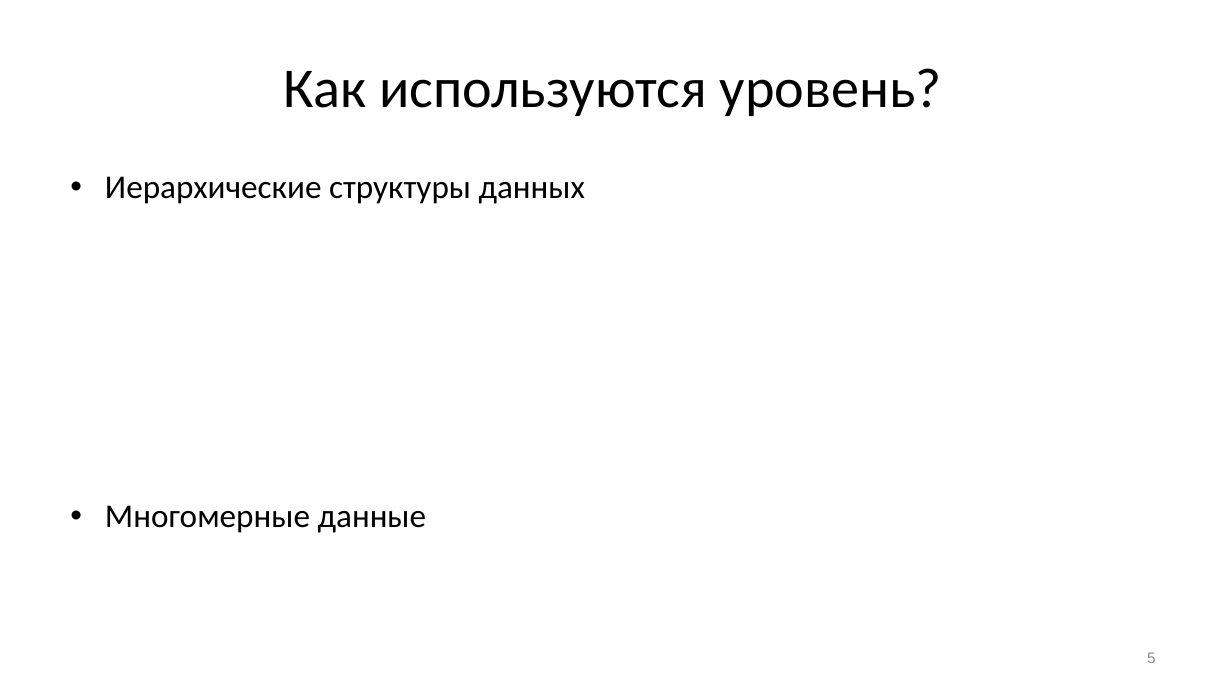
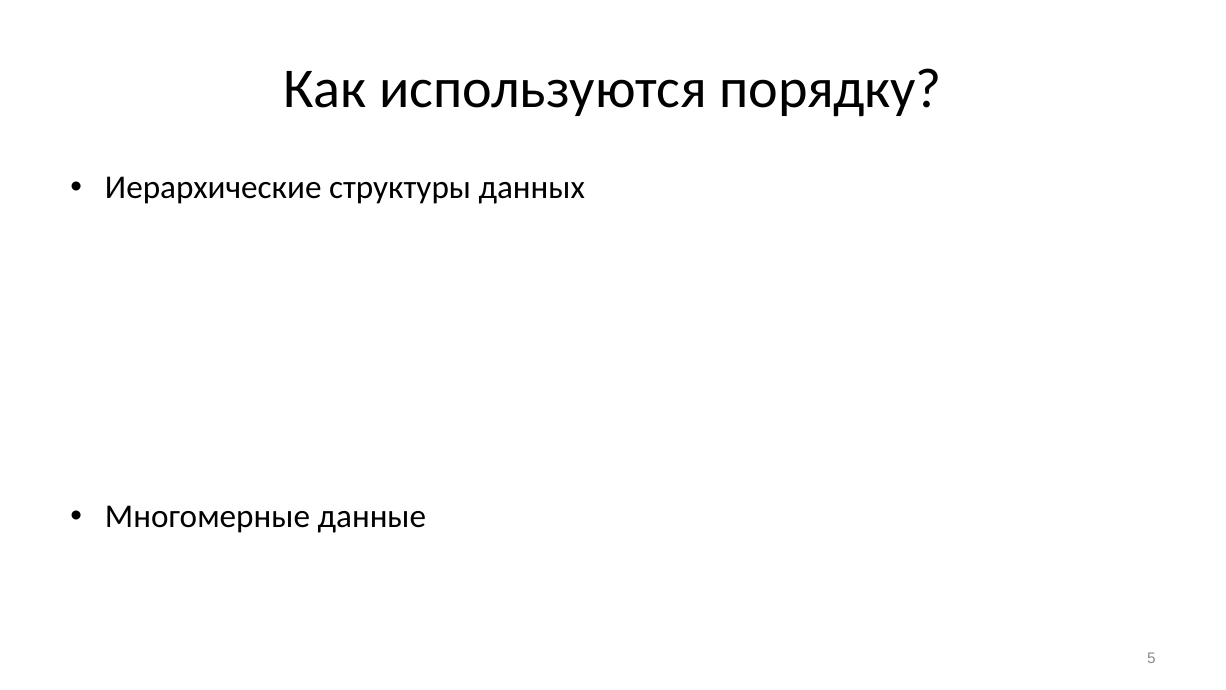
уровень: уровень -> порядку (831, 89)
